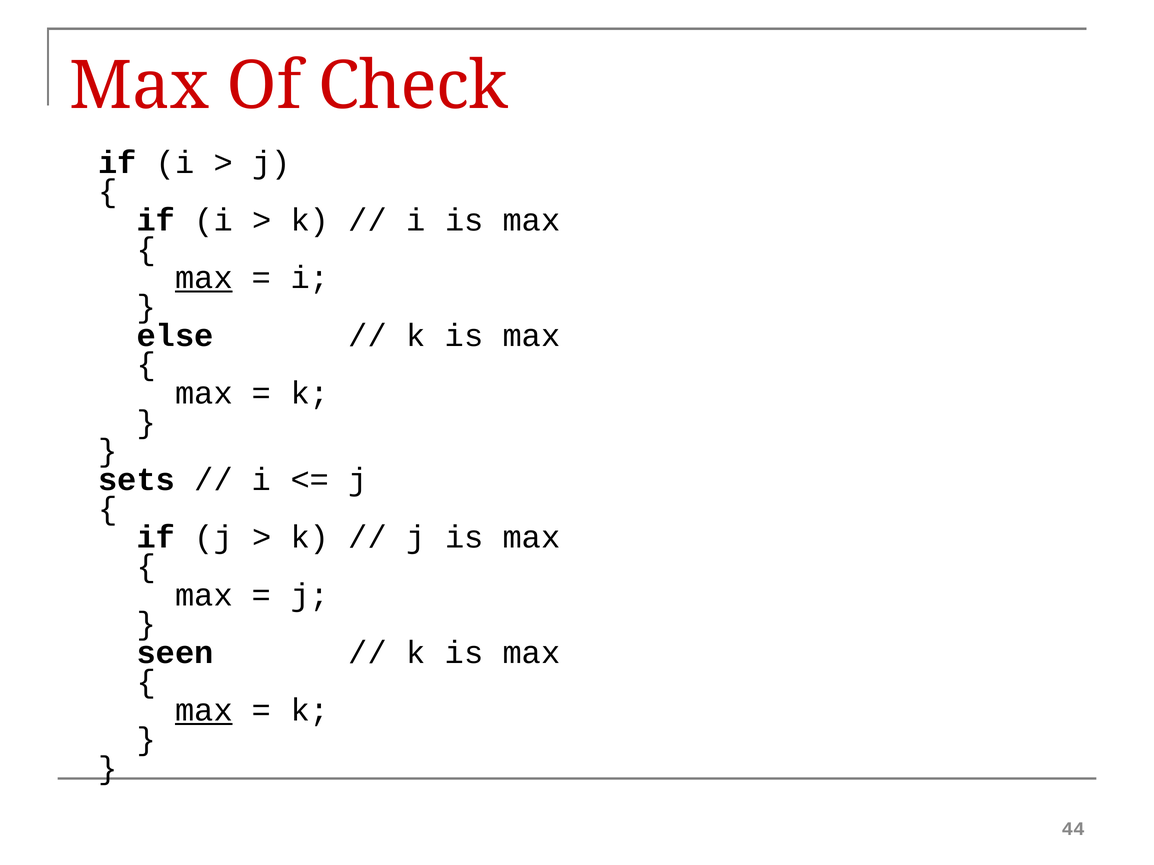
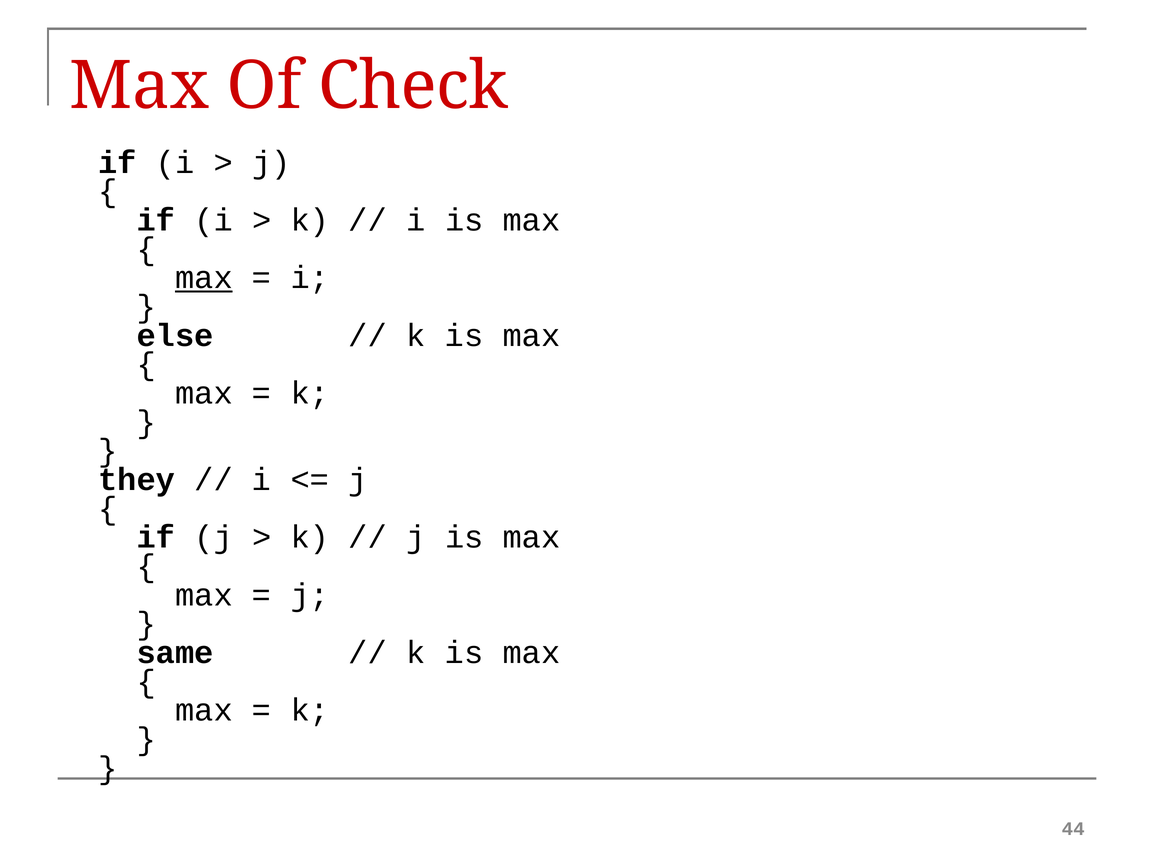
sets: sets -> they (137, 480)
seen: seen -> same (175, 653)
max underline: present -> none (204, 711)
